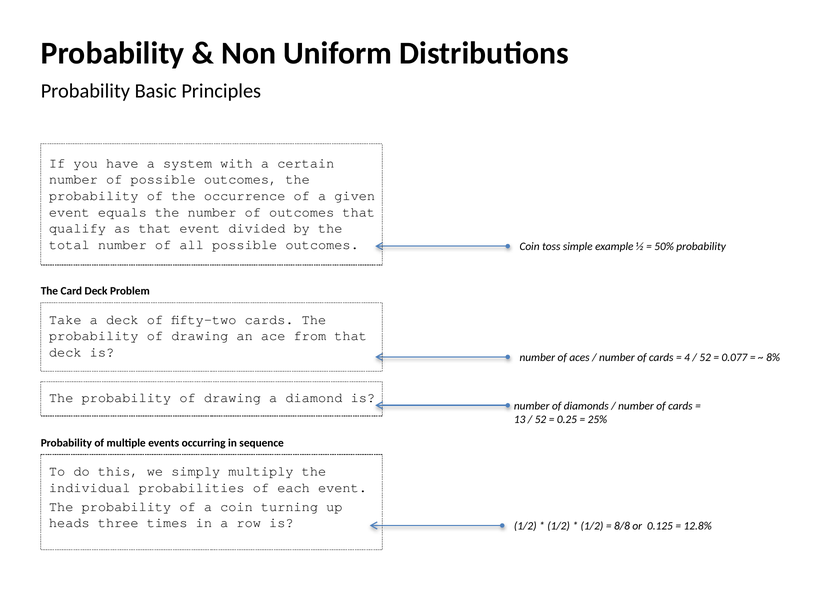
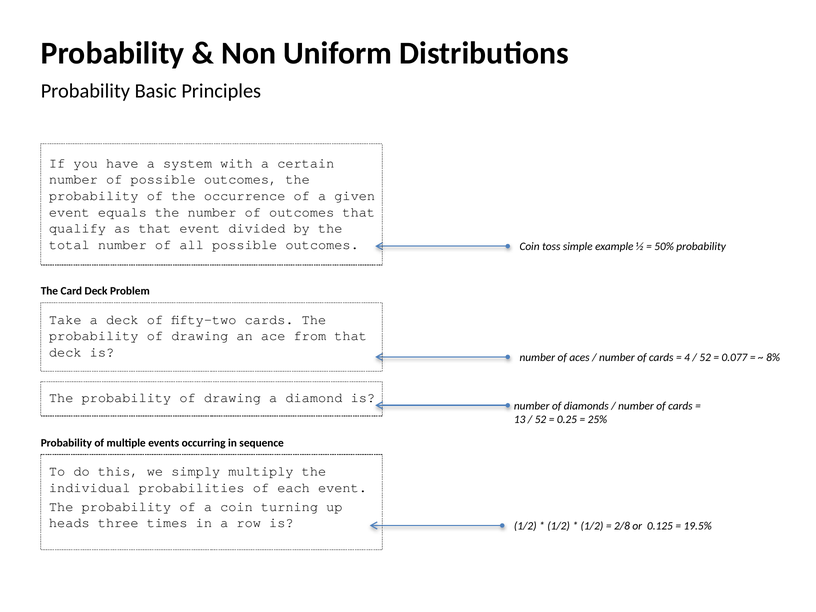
8/8: 8/8 -> 2/8 (622, 526)
12.8%: 12.8% -> 19.5% (698, 526)
